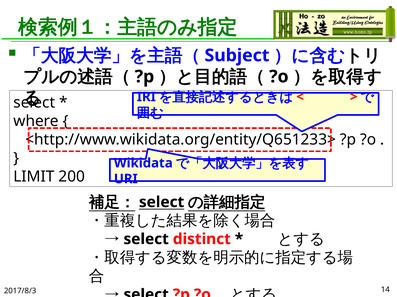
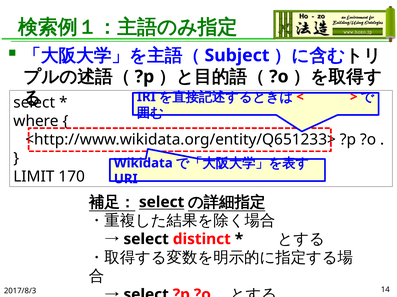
200: 200 -> 170 (72, 177)
